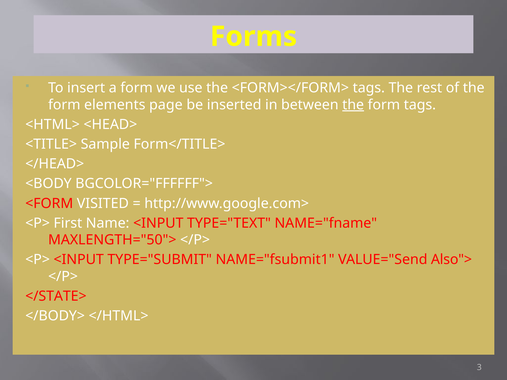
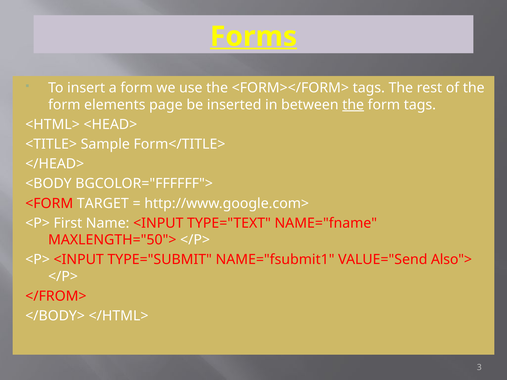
Forms underline: none -> present (254, 37)
VISITED: VISITED -> TARGET (103, 203)
</STATE>: </STATE> -> </FROM> (56, 296)
